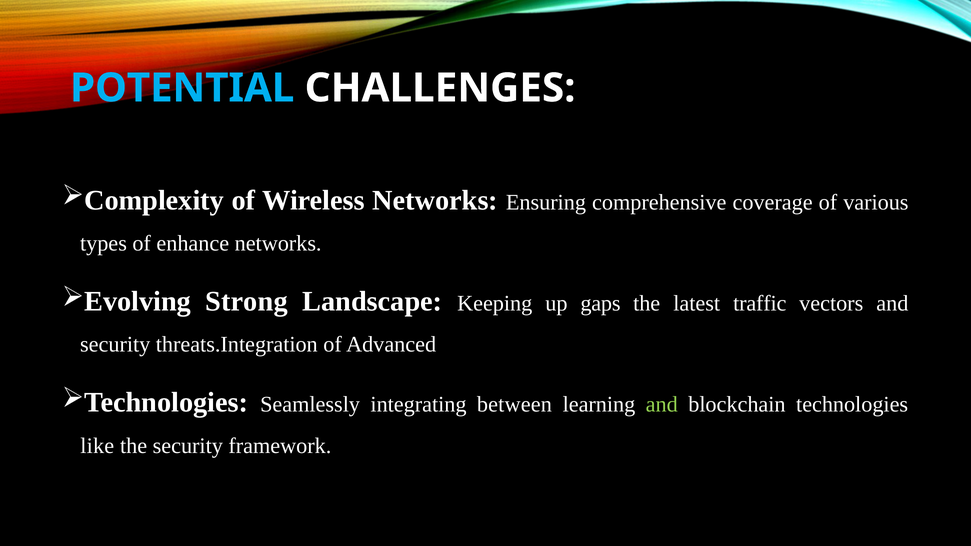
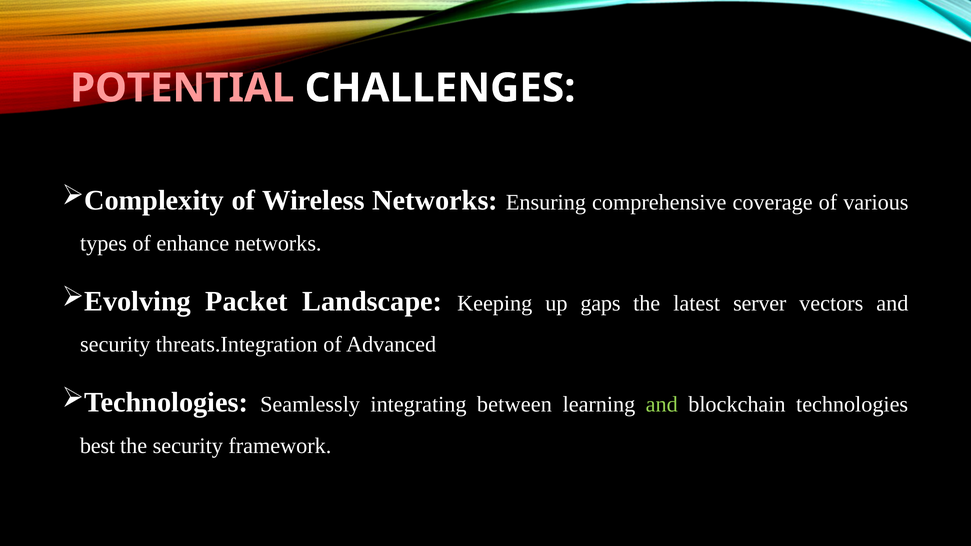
POTENTIAL colour: light blue -> pink (182, 88)
Strong: Strong -> Packet (246, 301)
traffic: traffic -> server (760, 303)
like: like -> best (97, 446)
